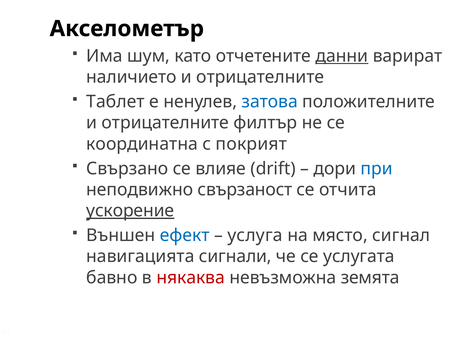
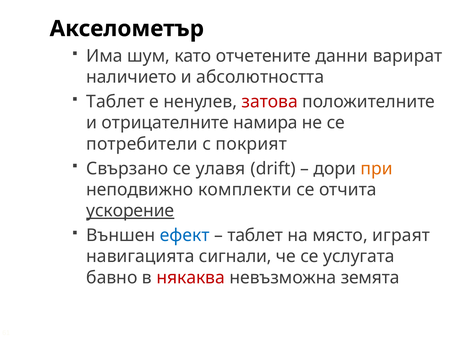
данни underline: present -> none (342, 56)
отрицателните: отрицателните -> абсолютността (260, 77)
затова colour: blue -> red (270, 101)
филтър: филтър -> намира (265, 123)
координатна: координатна -> потребители (142, 144)
влияе: влияе -> улавя (221, 168)
при colour: blue -> orange (377, 168)
свързаност: свързаност -> комплекти (245, 189)
услуга: услуга -> таблет (255, 235)
сигнал: сигнал -> играят (401, 235)
